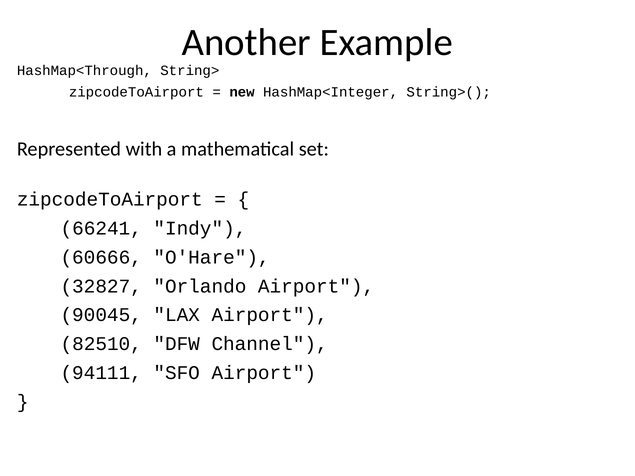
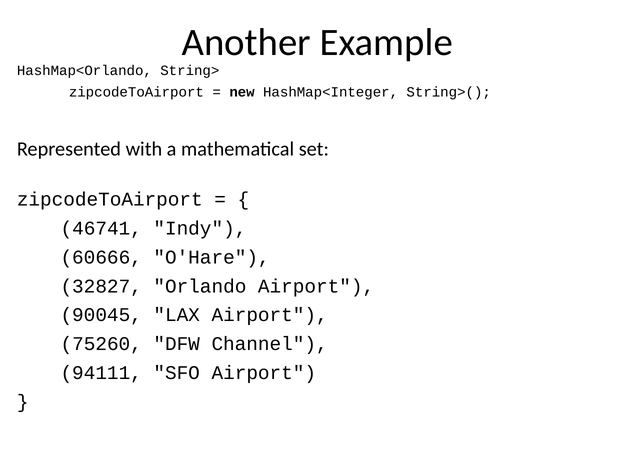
HashMap<Through: HashMap<Through -> HashMap<Orlando (84, 71)
66241: 66241 -> 46741 (101, 228)
82510: 82510 -> 75260 (101, 344)
